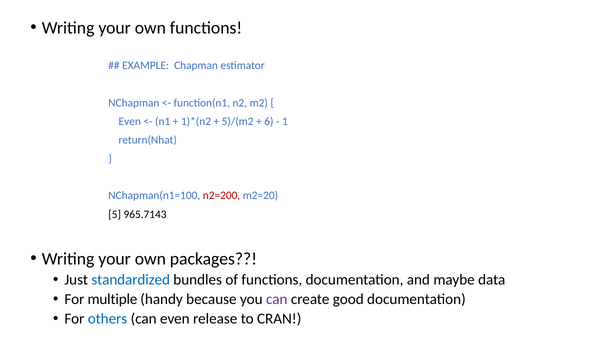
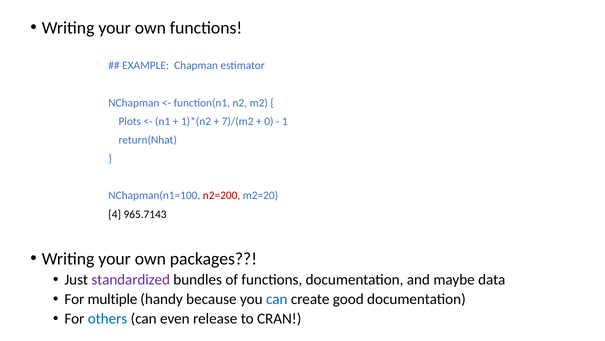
Even: Even -> Plots (130, 121)
5)/(m2: 5)/(m2 -> 7)/(m2 (238, 121)
6: 6 -> 0 (269, 121)
5: 5 -> 4 (115, 214)
standardized colour: blue -> purple (131, 279)
can colour: purple -> blue (277, 299)
